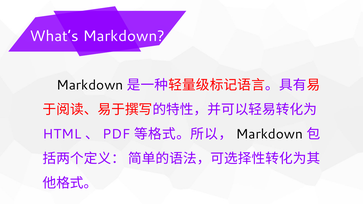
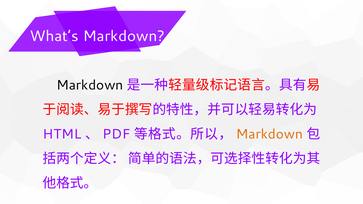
Markdown colour: black -> orange (269, 134)
